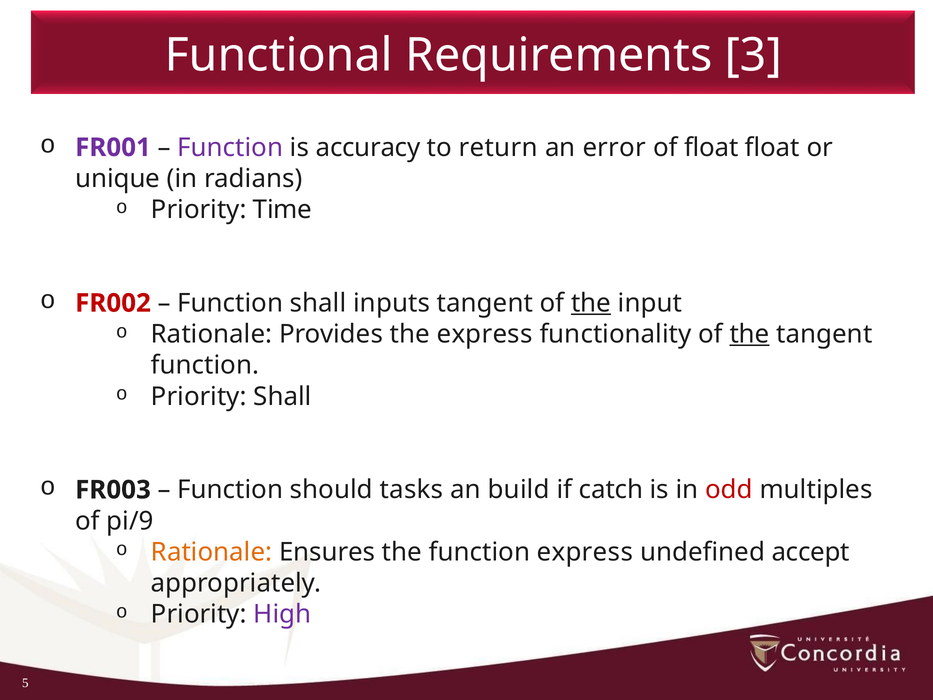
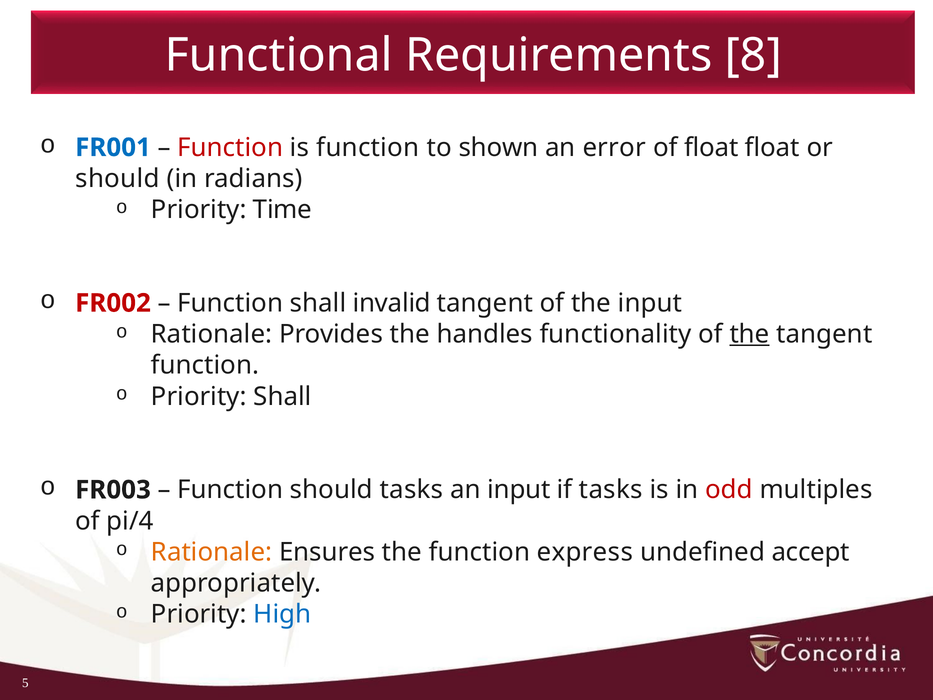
3: 3 -> 8 (753, 55)
FR001 colour: purple -> blue (113, 147)
Function colour: purple -> red (230, 147)
is accuracy: accuracy -> function (368, 147)
return: return -> shown (499, 147)
unique: unique -> should (117, 179)
inputs: inputs -> invalid (392, 303)
the underline: present -> none (591, 303)
the express: express -> handles (485, 334)
an build: build -> input (519, 490)
if catch: catch -> tasks (611, 490)
pi/9: pi/9 -> pi/4 (130, 521)
High colour: purple -> blue (282, 614)
